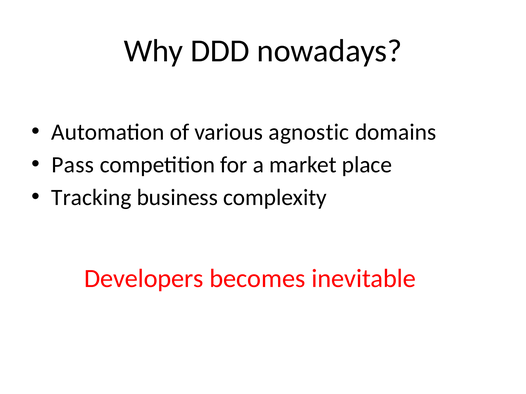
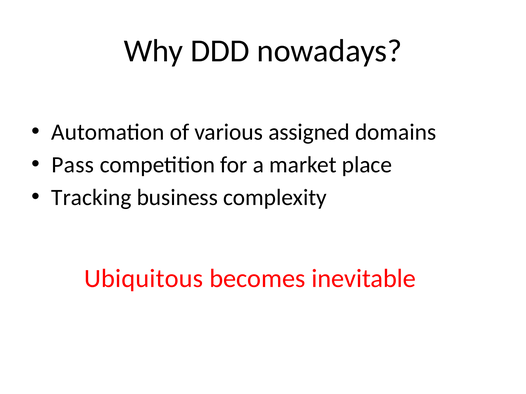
agnostic: agnostic -> assigned (309, 132)
Developers: Developers -> Ubiquitous (144, 279)
